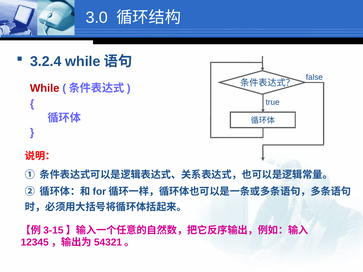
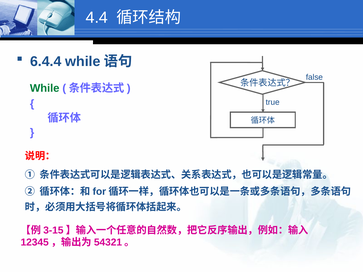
3.0: 3.0 -> 4.4 (97, 18)
3.2.4: 3.2.4 -> 6.4.4 (46, 62)
While colour: red -> green (45, 88)
